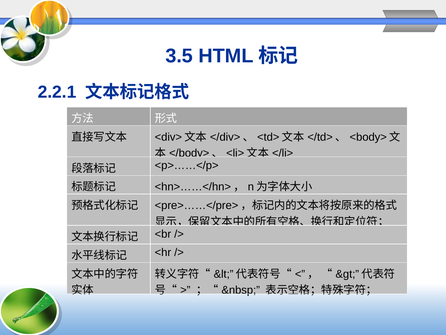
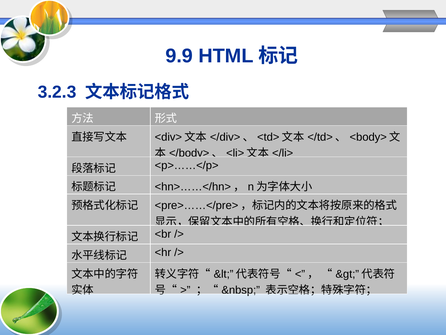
3.5: 3.5 -> 9.9 (179, 56)
2.2.1: 2.2.1 -> 3.2.3 (57, 92)
